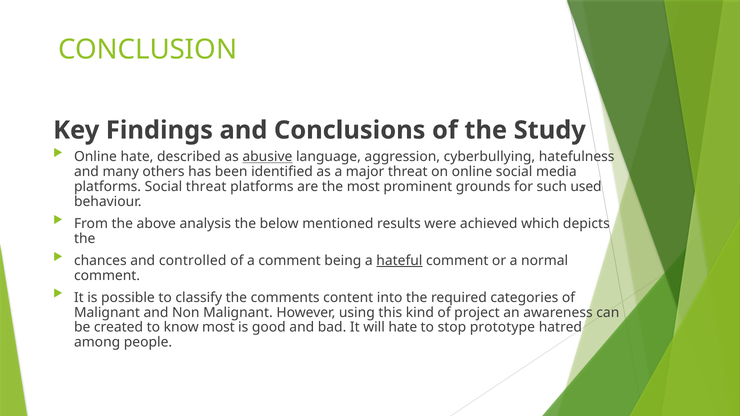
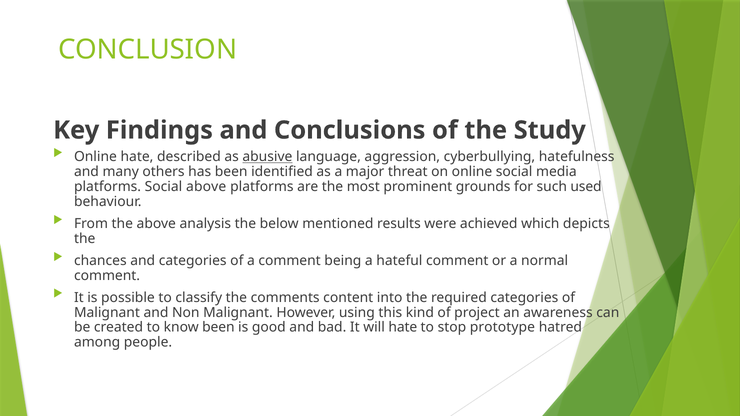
Social threat: threat -> above (206, 187)
and controlled: controlled -> categories (193, 261)
hateful underline: present -> none (399, 261)
know most: most -> been (218, 328)
